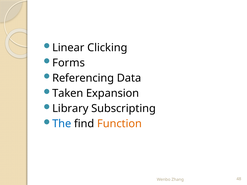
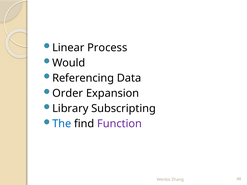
Clicking: Clicking -> Process (107, 48)
Forms: Forms -> Would (69, 63)
Taken: Taken -> Order (68, 93)
Function colour: orange -> purple (120, 124)
